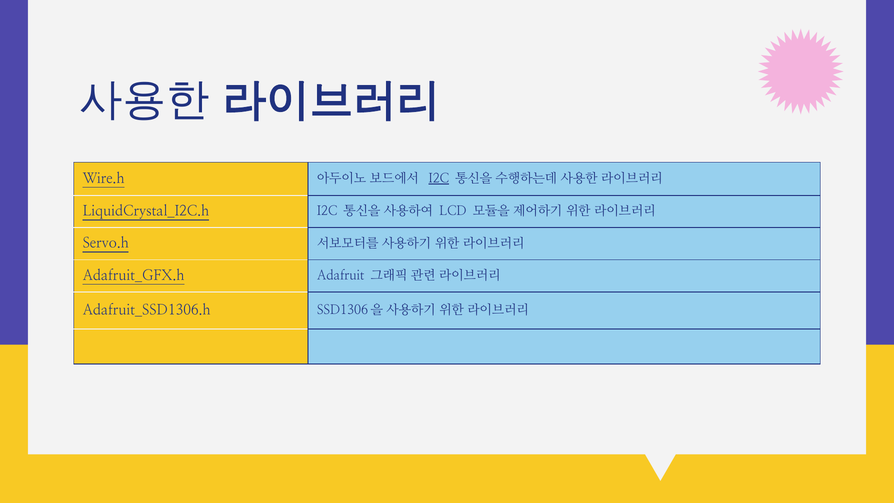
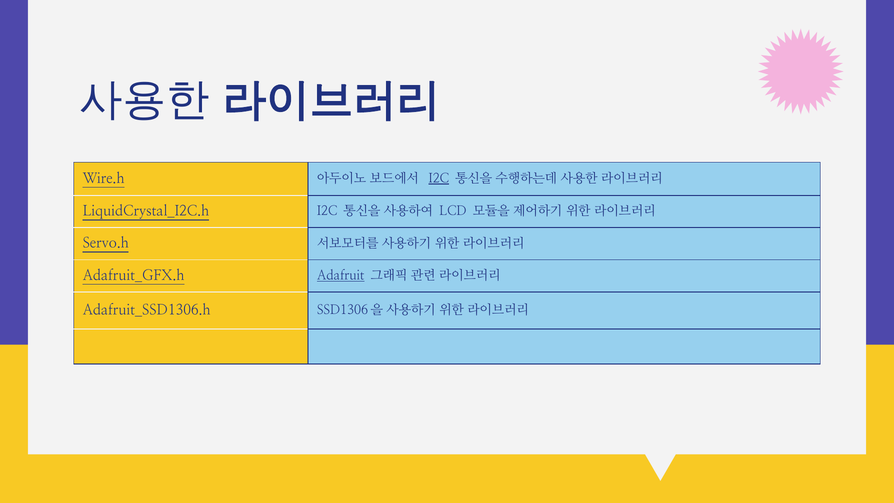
Adafruit underline: none -> present (341, 276)
